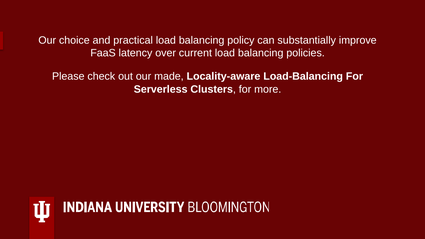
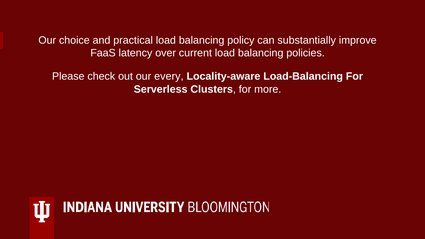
made: made -> every (169, 76)
